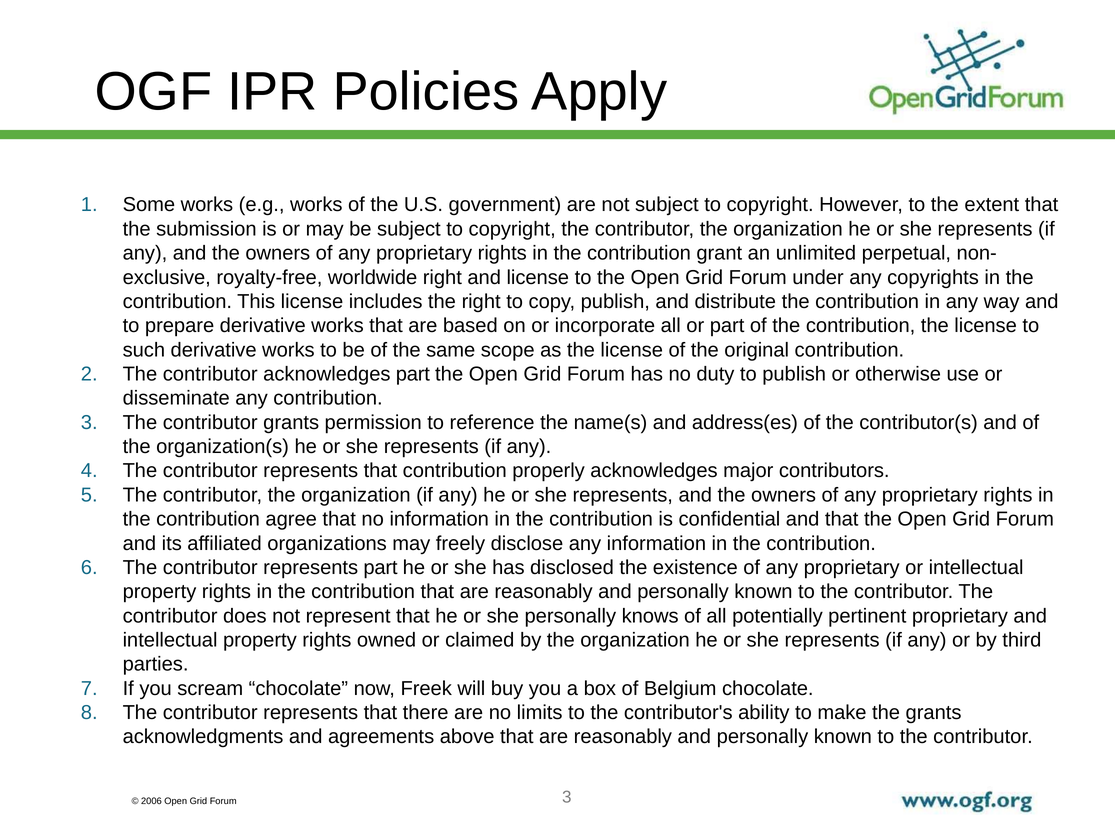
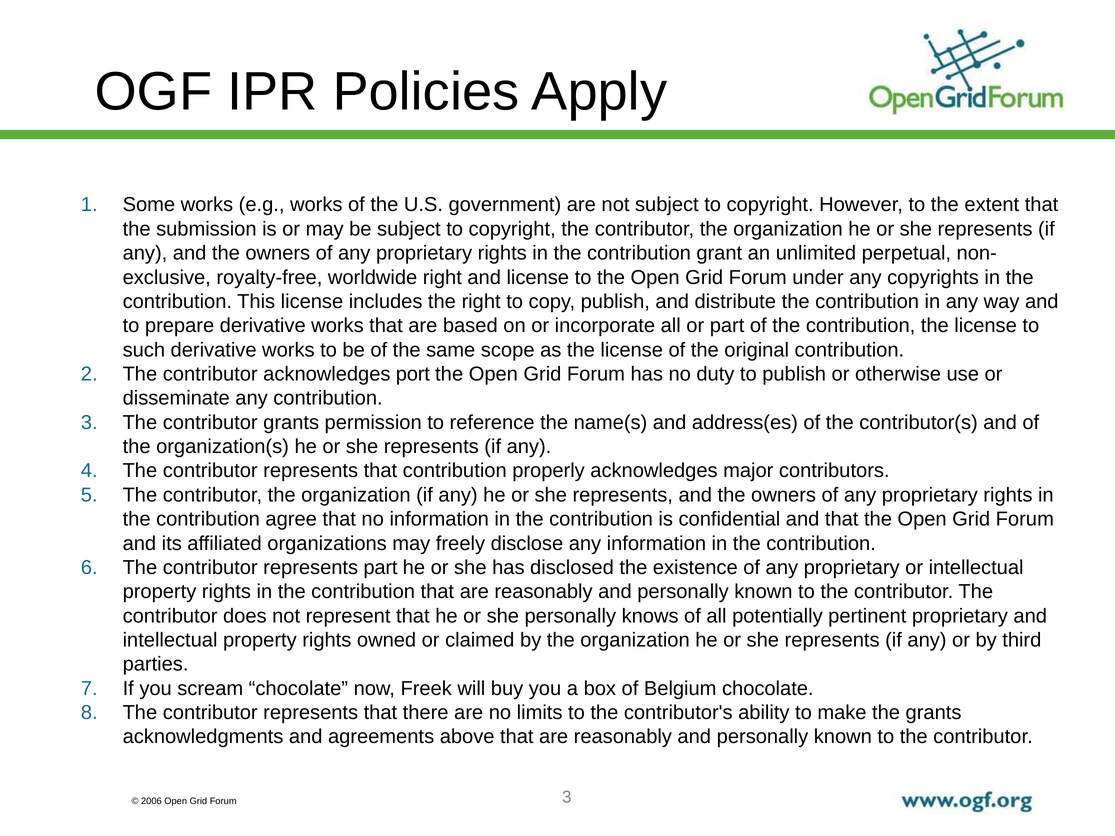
acknowledges part: part -> port (413, 374)
